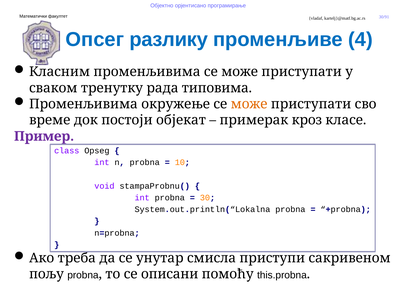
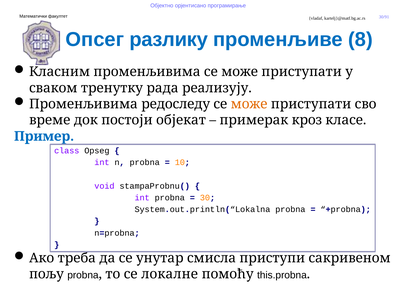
4: 4 -> 8 (361, 40)
типовима: типовима -> реализују (217, 88)
окружење: окружење -> редоследу (176, 104)
Пример colour: purple -> blue (44, 136)
описани: описани -> локалне (170, 274)
